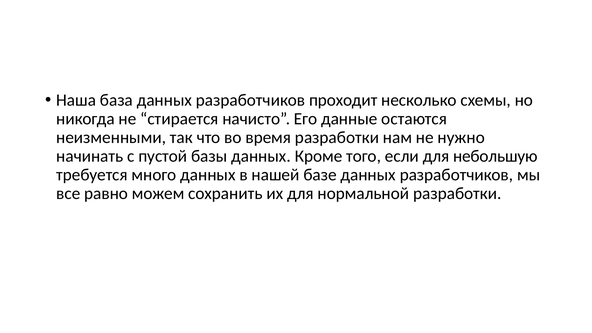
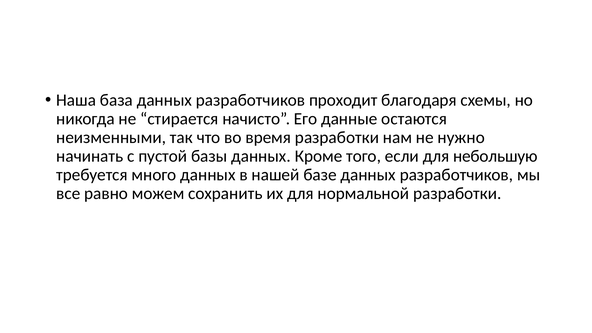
несколько: несколько -> благодаря (419, 100)
